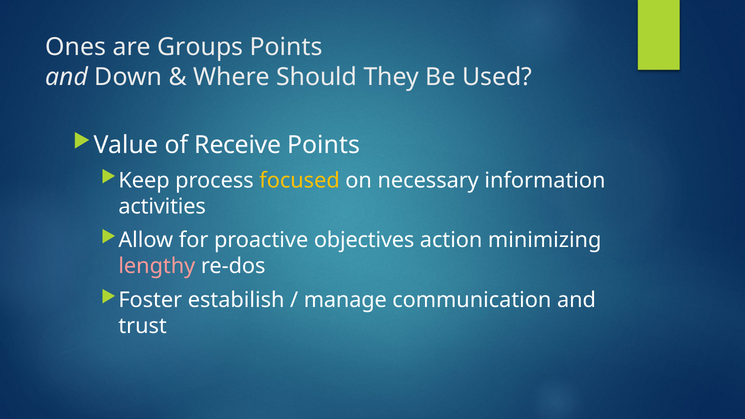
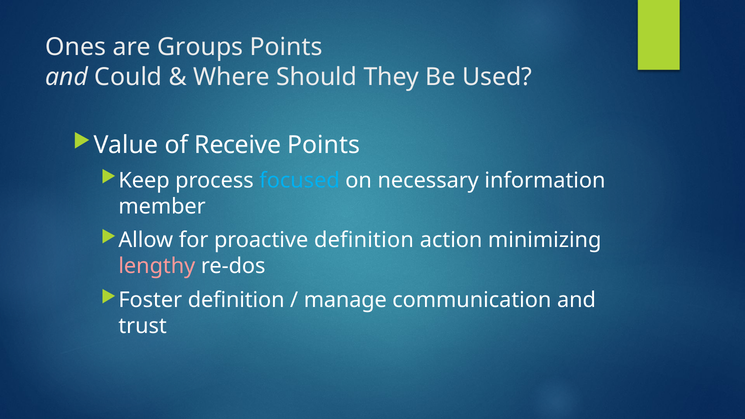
Down: Down -> Could (128, 77)
focused colour: yellow -> light blue (300, 180)
activities: activities -> member (162, 206)
proactive objectives: objectives -> definition (364, 240)
Foster estabilish: estabilish -> definition (236, 300)
